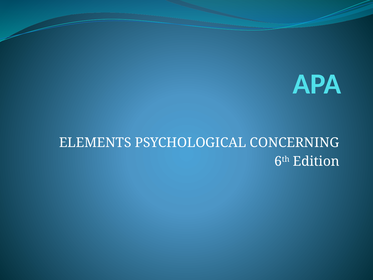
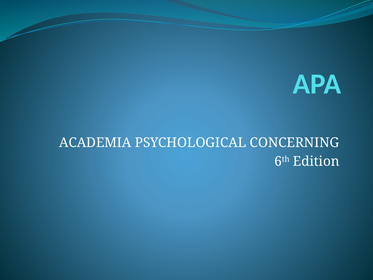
ELEMENTS: ELEMENTS -> ACADEMIA (95, 143)
